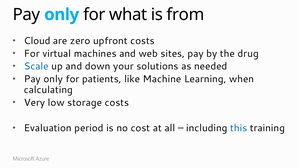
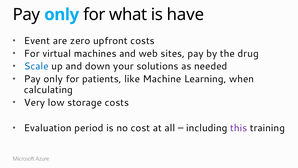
from: from -> have (185, 15)
Cloud: Cloud -> Event (37, 41)
this colour: blue -> purple (239, 128)
